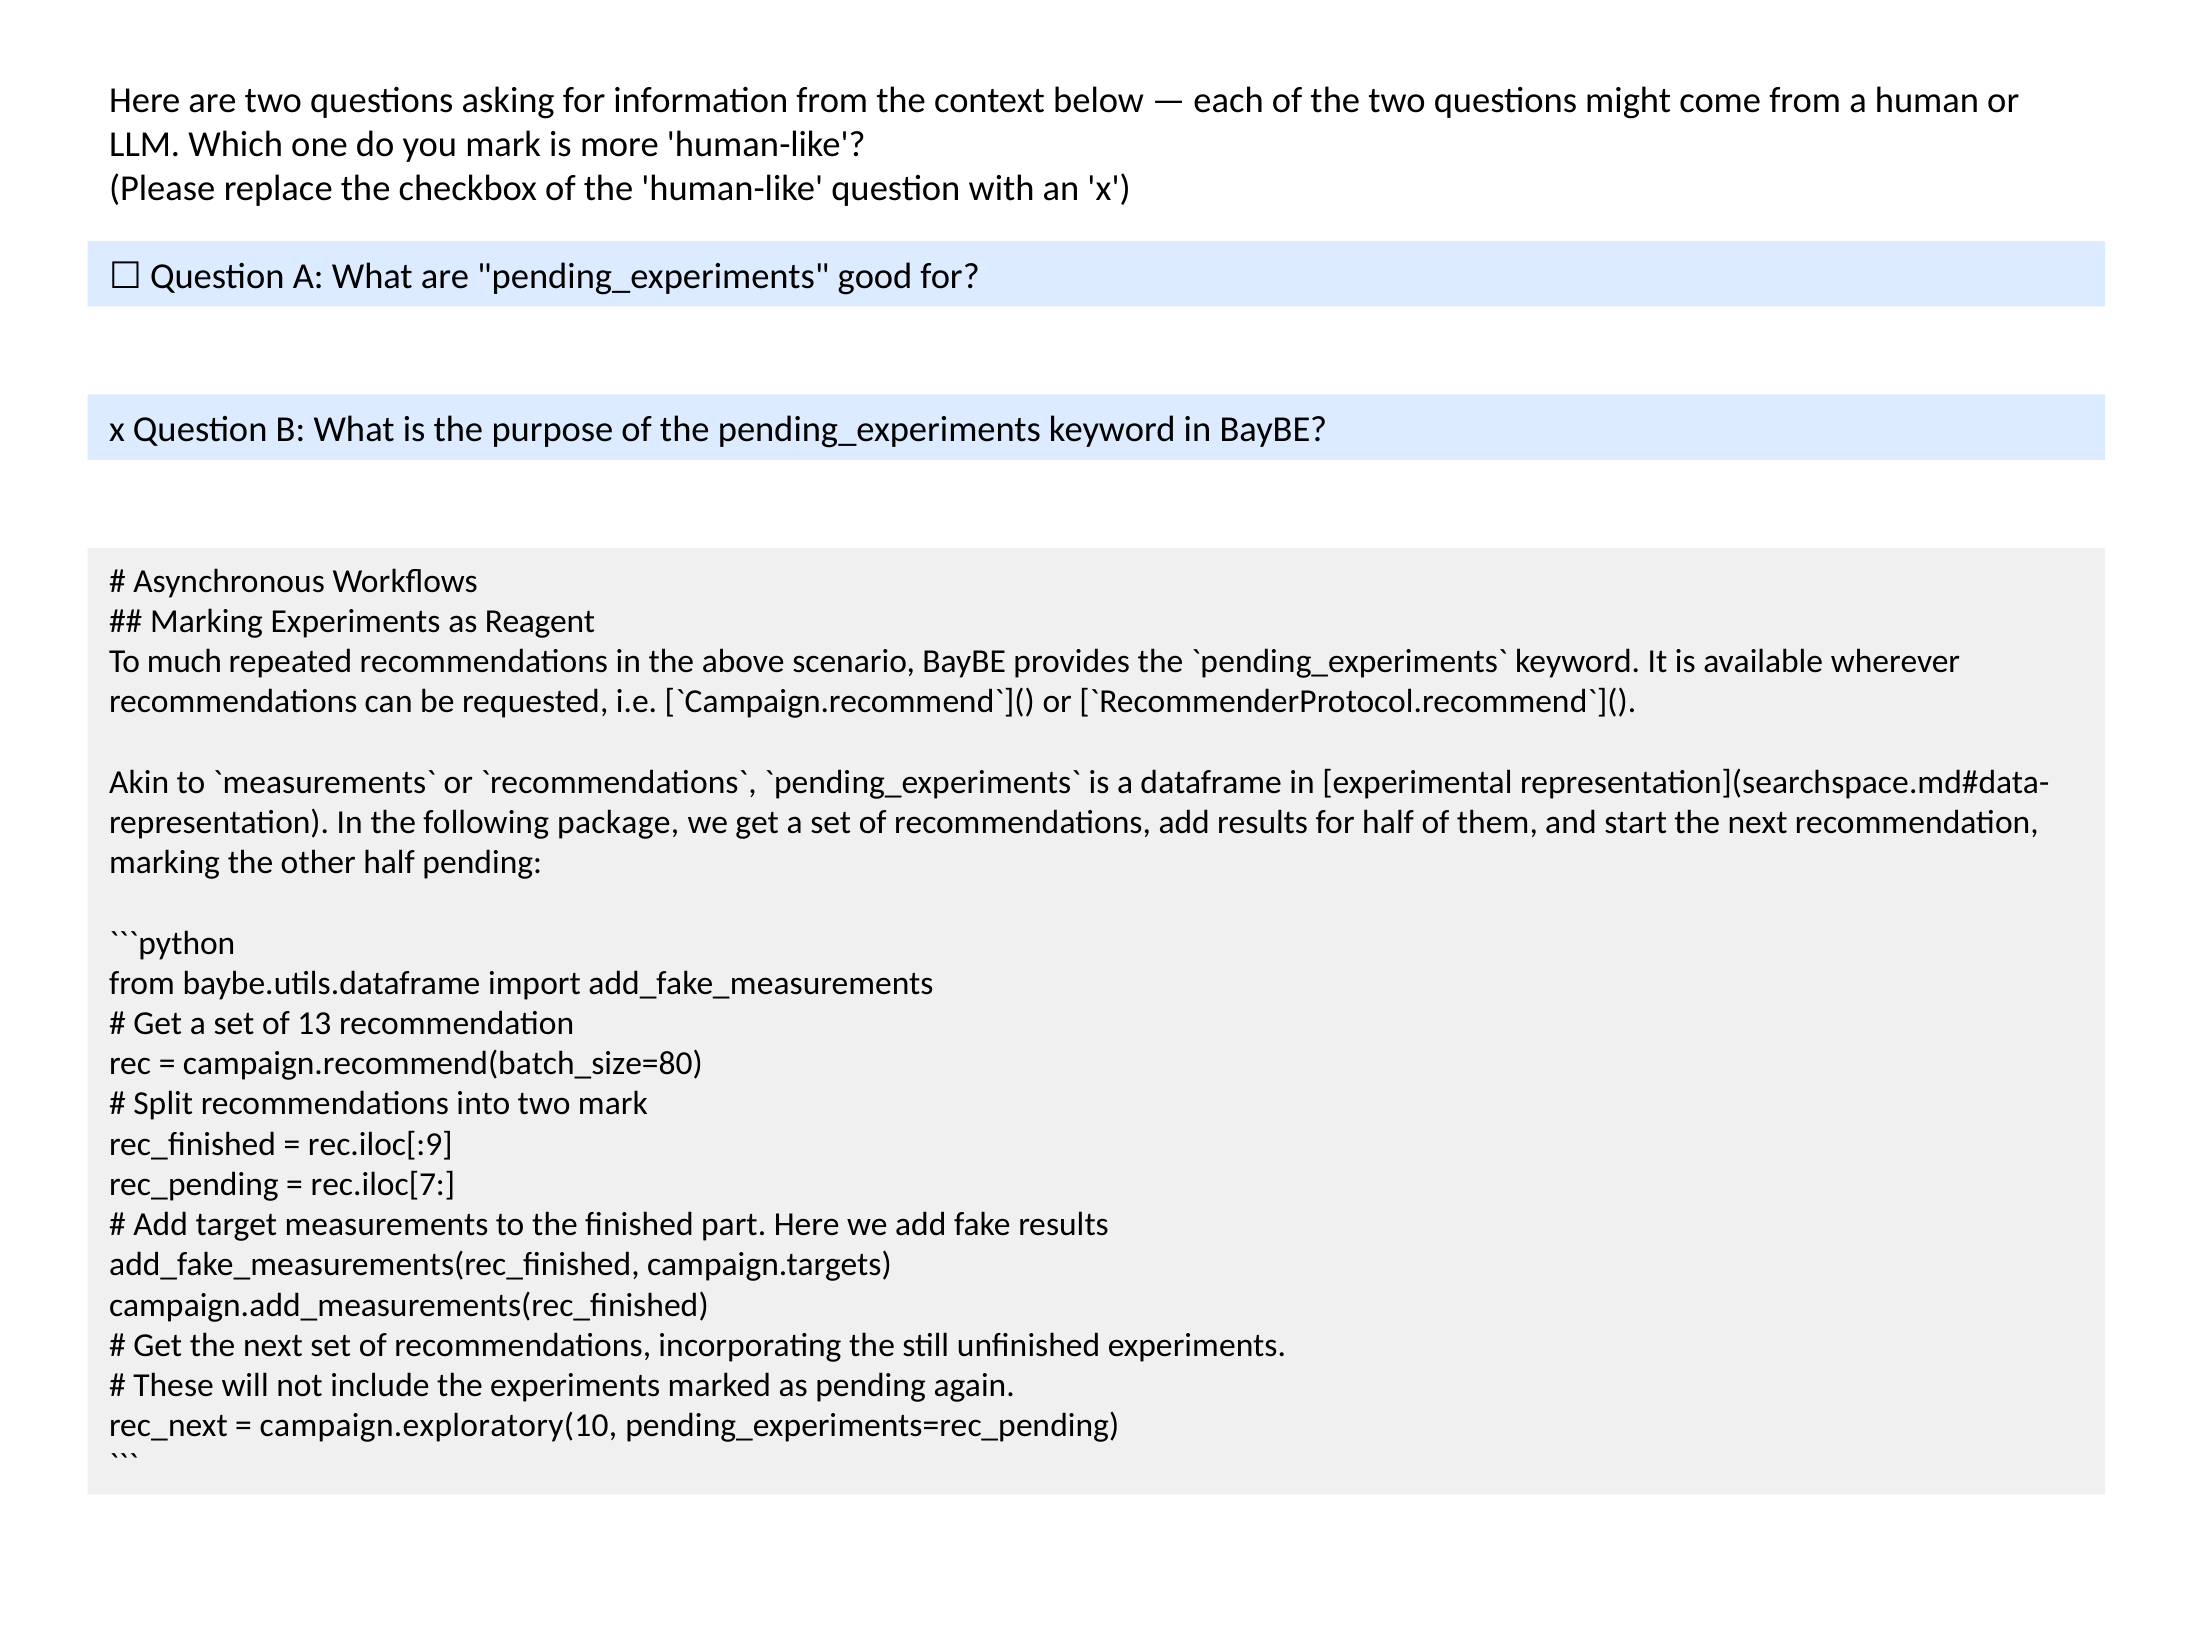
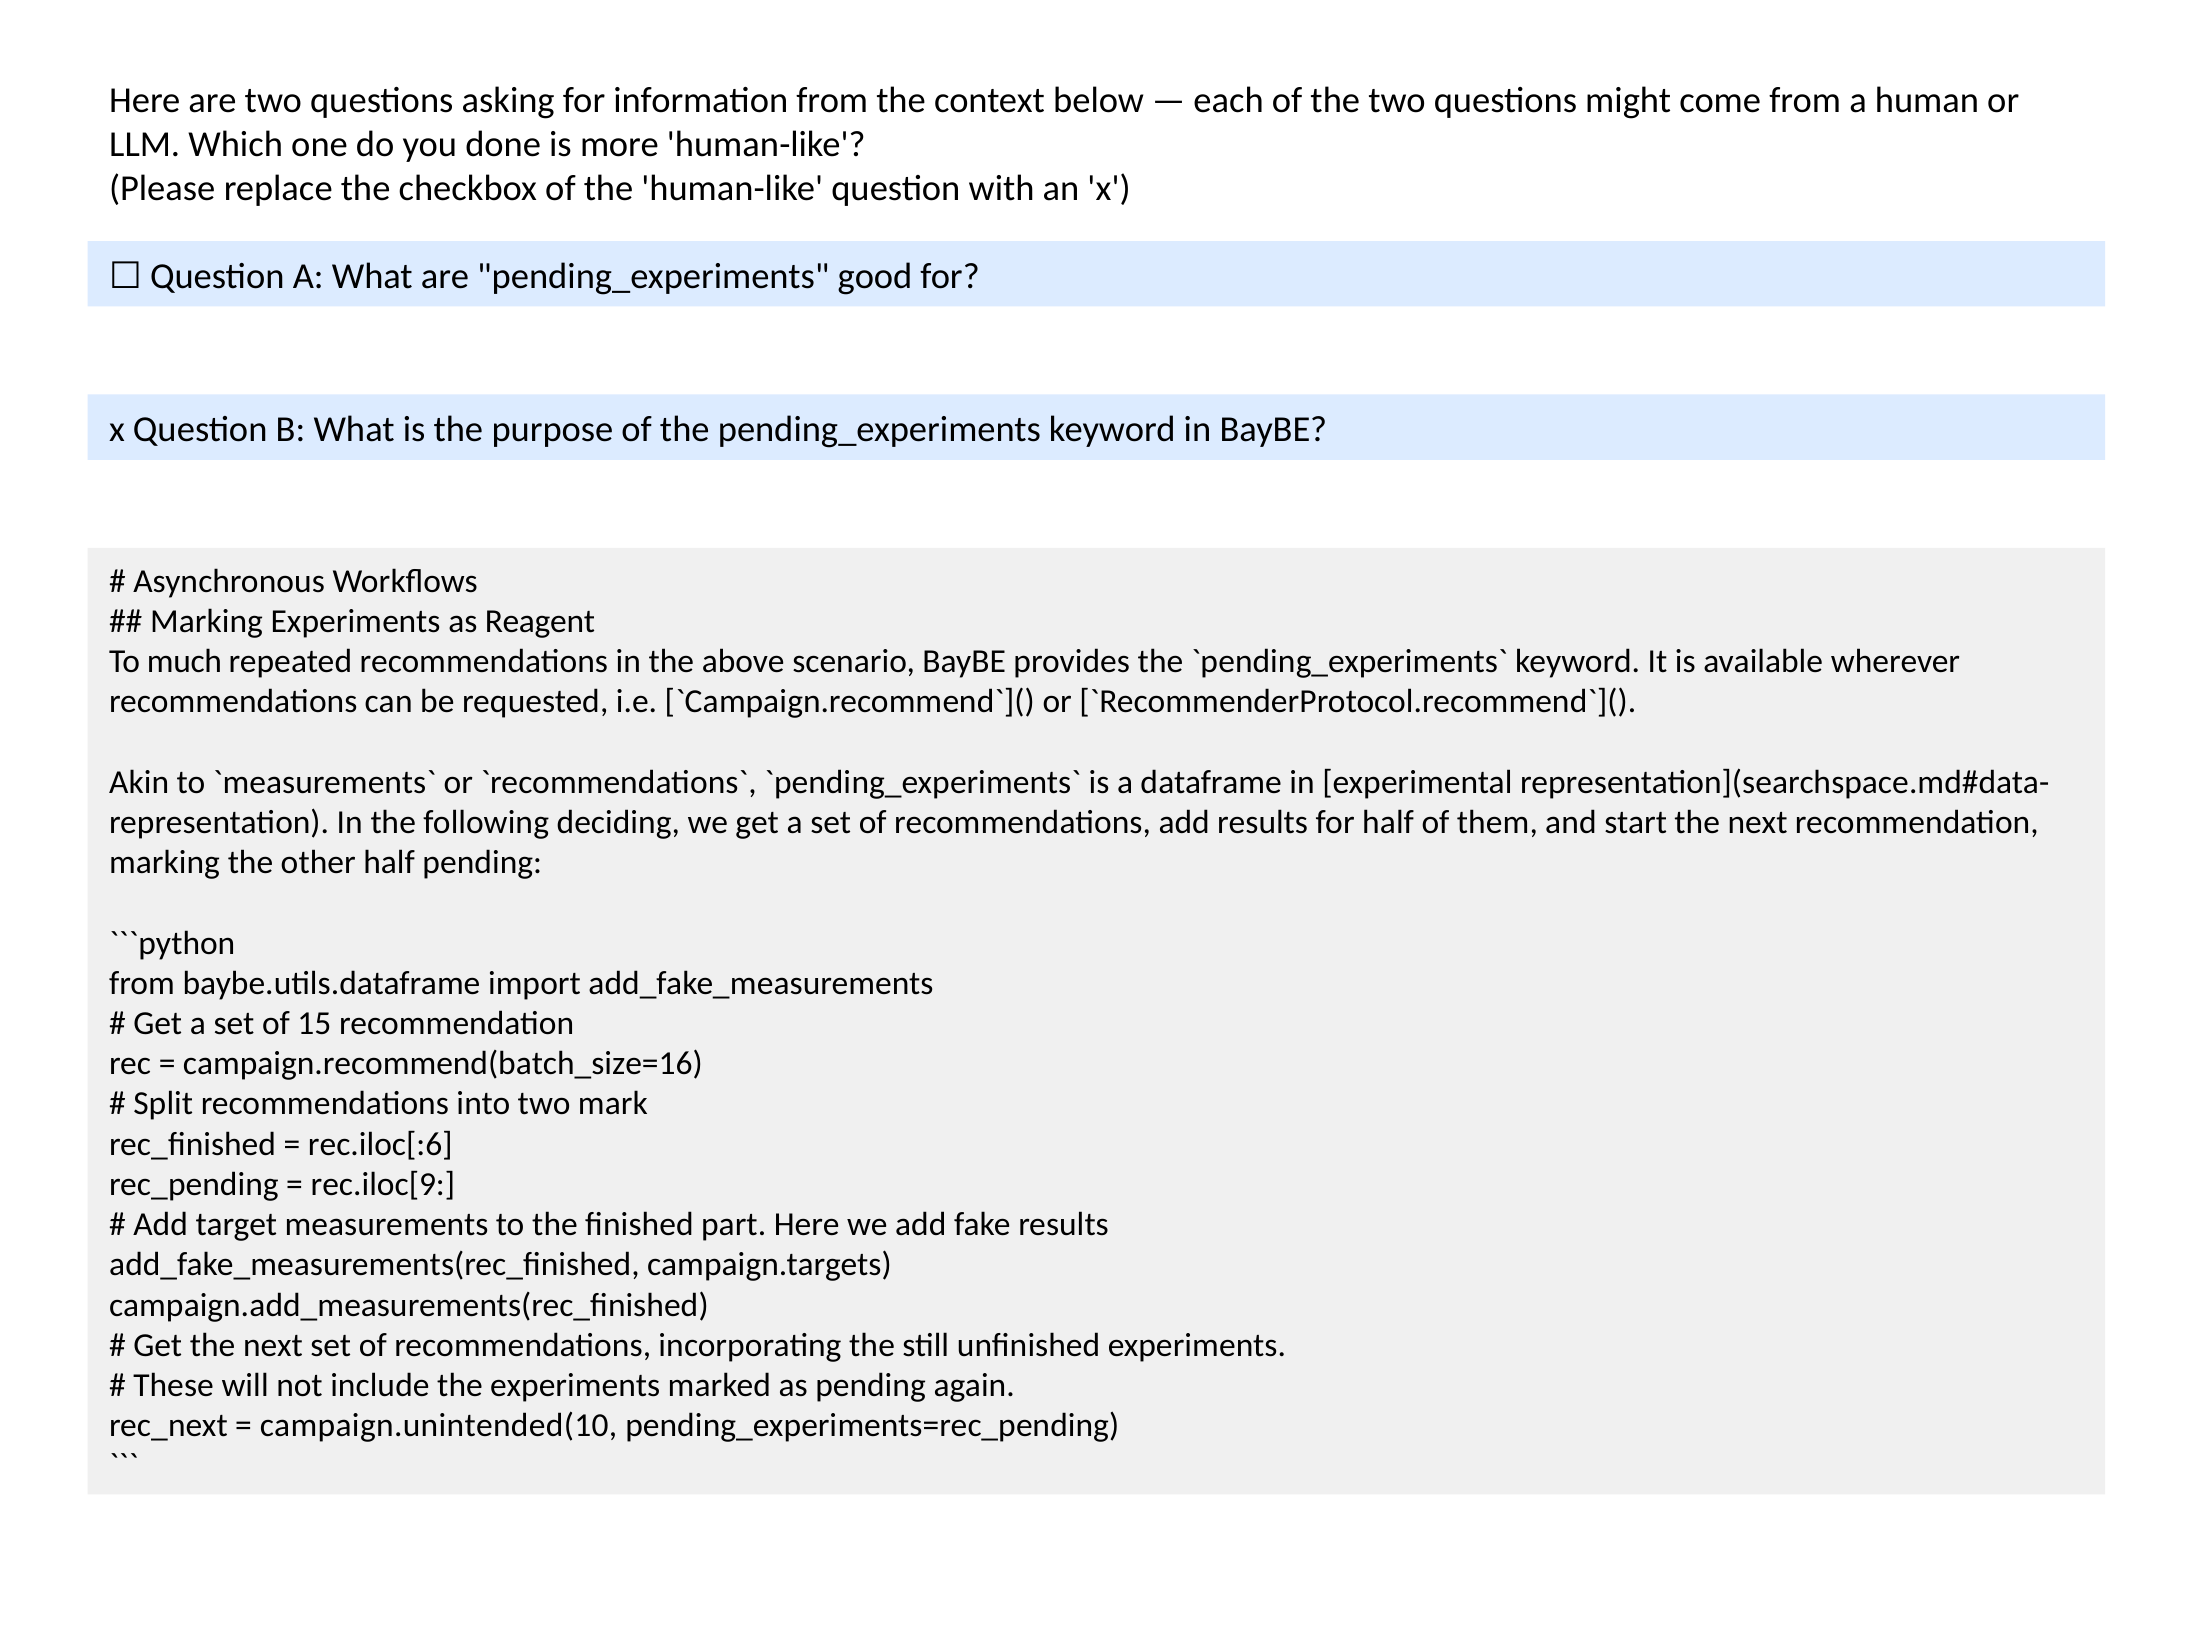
you mark: mark -> done (503, 145)
package: package -> deciding (618, 823)
13: 13 -> 15 (314, 1024)
campaign.recommend(batch_size=80: campaign.recommend(batch_size=80 -> campaign.recommend(batch_size=16 (443, 1064)
rec.iloc[:9: rec.iloc[:9 -> rec.iloc[:6 (380, 1145)
rec.iloc[7: rec.iloc[7 -> rec.iloc[9 (383, 1185)
campaign.exploratory(10: campaign.exploratory(10 -> campaign.unintended(10 (438, 1426)
